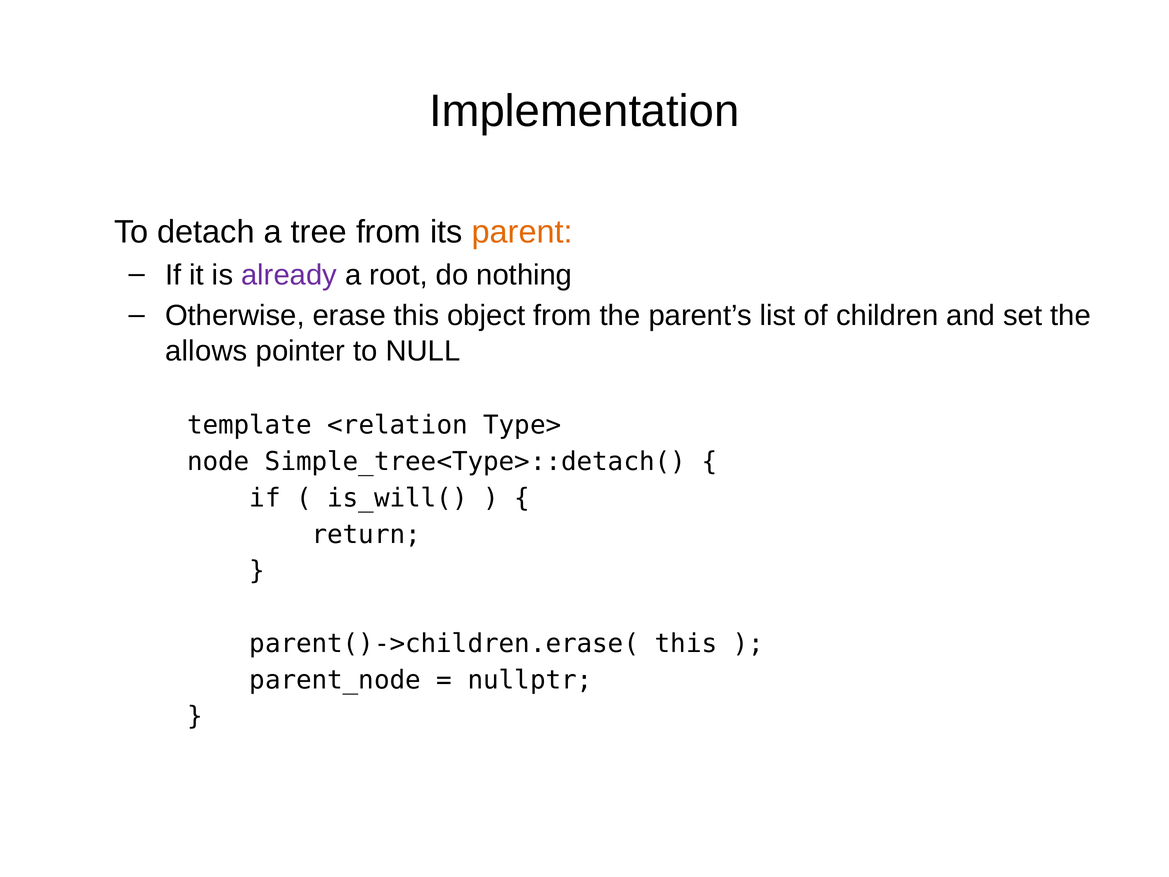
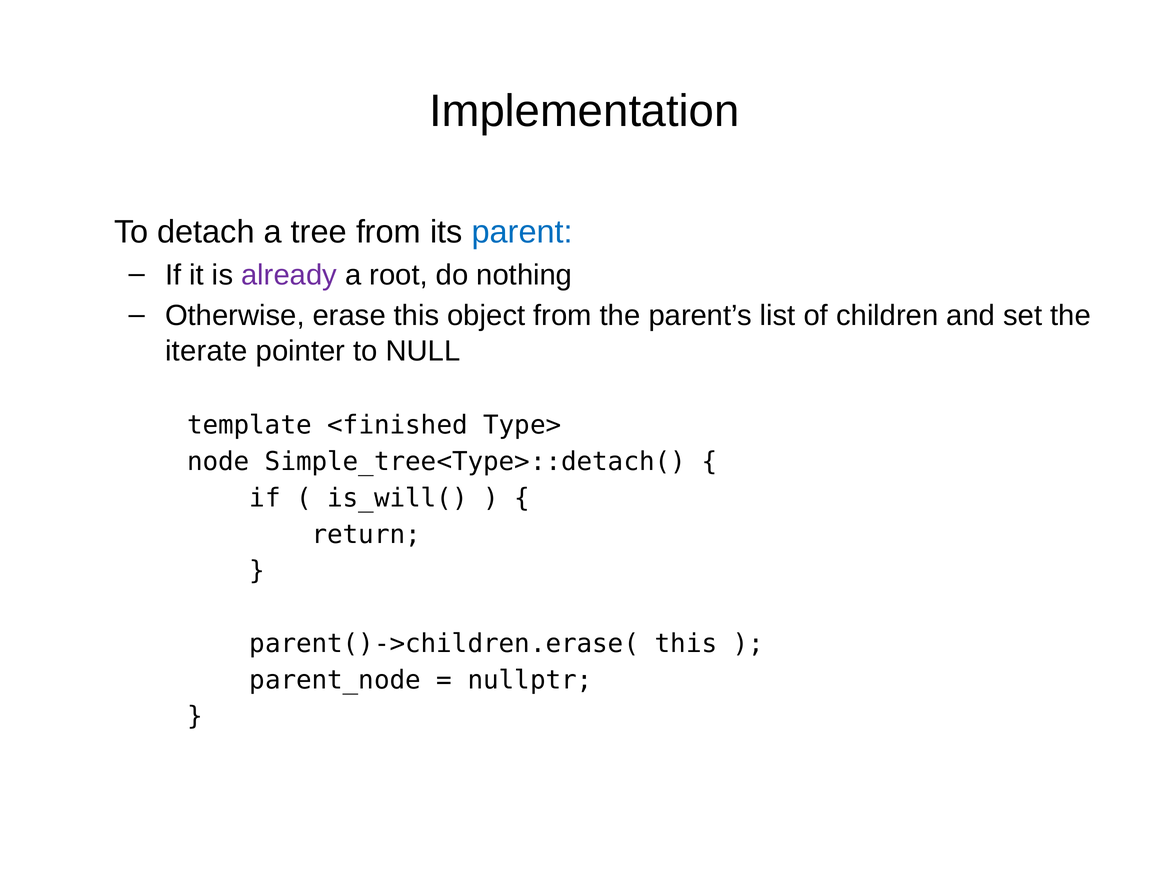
parent colour: orange -> blue (522, 232)
allows: allows -> iterate (206, 351)
<relation: <relation -> <finished (398, 425)
